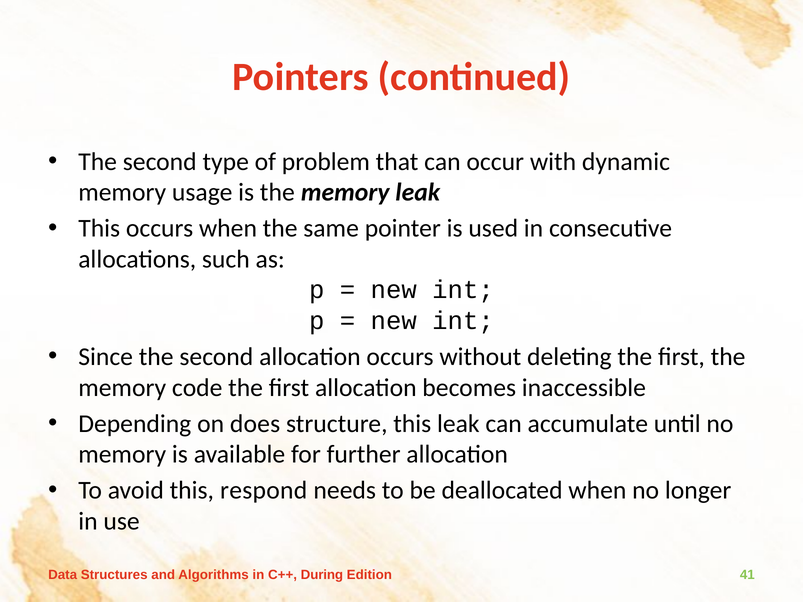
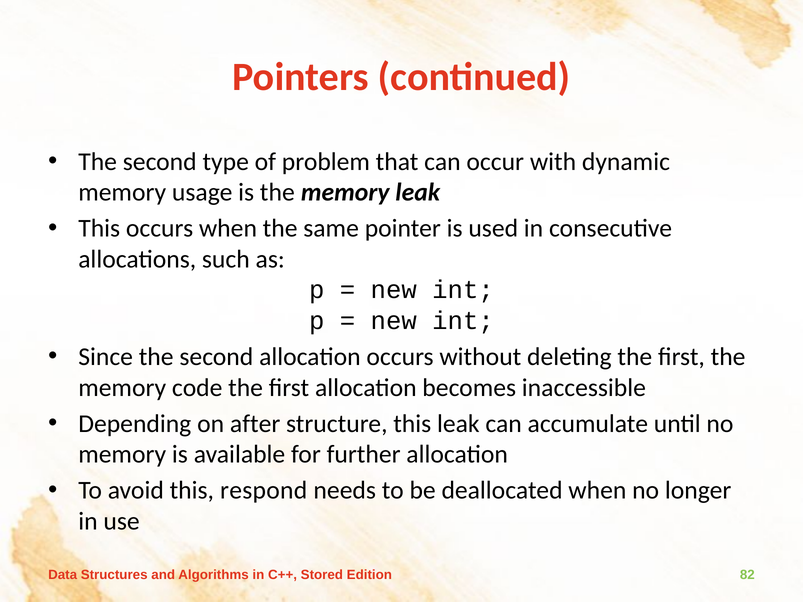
does: does -> after (255, 424)
During: During -> Stored (322, 575)
41: 41 -> 82 (747, 575)
